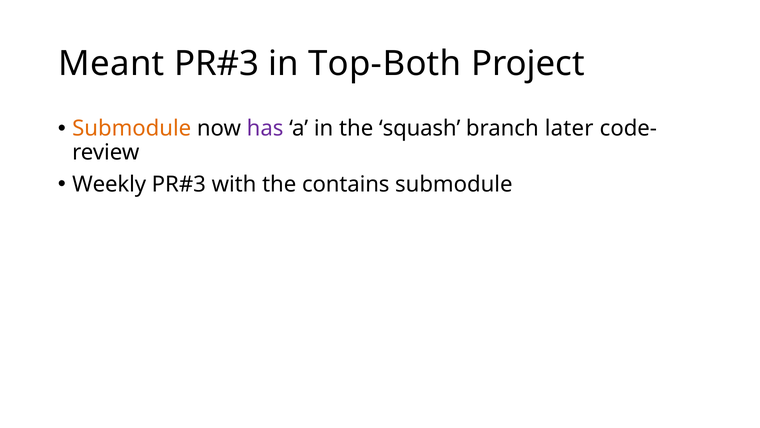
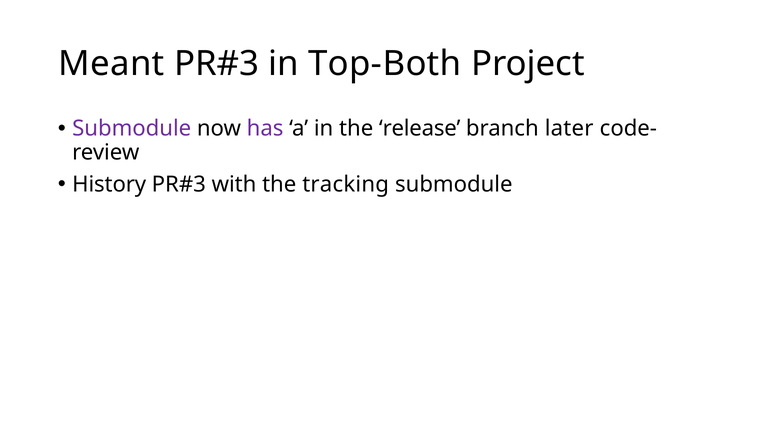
Submodule colour: orange -> purple (132, 128)
squash: squash -> release (420, 128)
Weekly: Weekly -> History (109, 184)
contains: contains -> tracking (346, 184)
